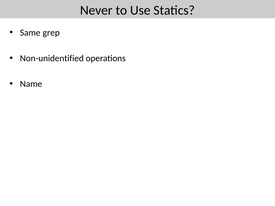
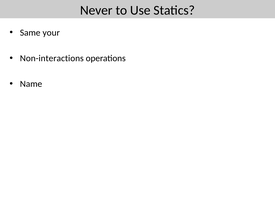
grep: grep -> your (51, 33)
Non-unidentified: Non-unidentified -> Non-interactions (52, 58)
